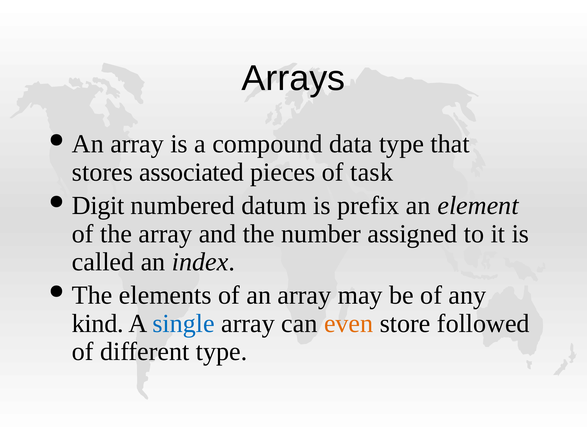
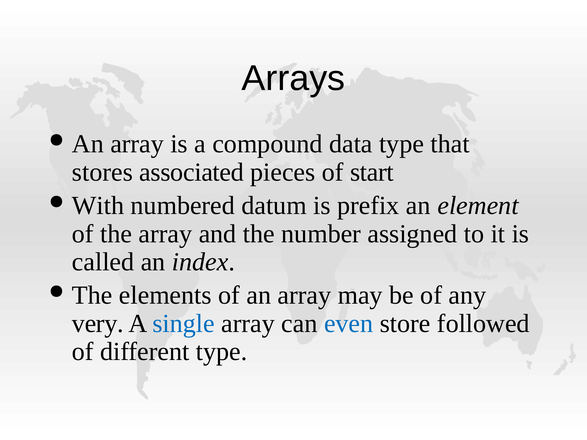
task: task -> start (372, 172)
Digit: Digit -> With (98, 206)
kind: kind -> very (98, 324)
even colour: orange -> blue (349, 324)
